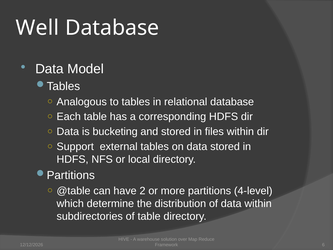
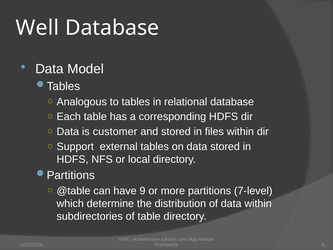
bucketing: bucketing -> customer (115, 132)
2: 2 -> 9 (142, 191)
4-level: 4-level -> 7-level (253, 191)
